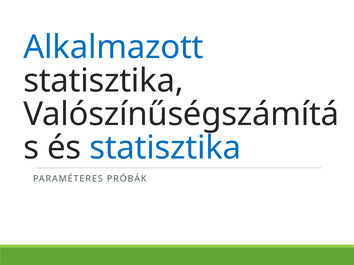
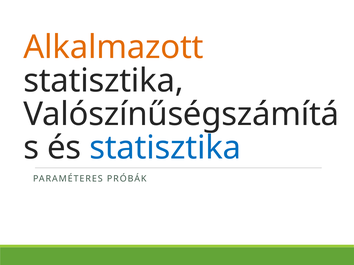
Alkalmazott colour: blue -> orange (113, 47)
